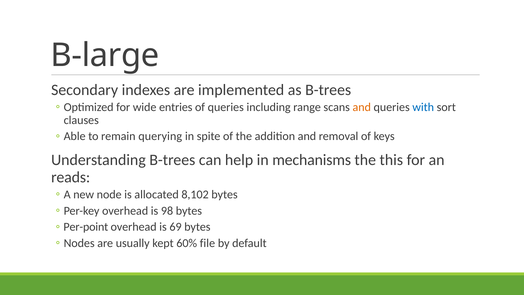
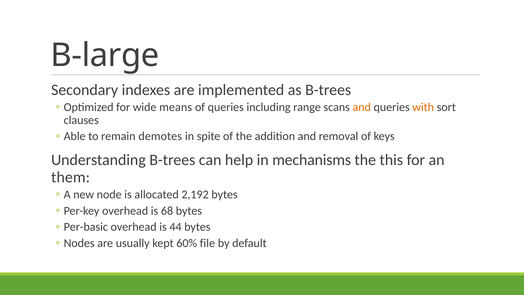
entries: entries -> means (176, 107)
with colour: blue -> orange (423, 107)
querying: querying -> demotes (160, 136)
reads: reads -> them (71, 177)
8,102: 8,102 -> 2,192 (195, 194)
98: 98 -> 68 (167, 211)
Per-point: Per-point -> Per-basic (86, 227)
69: 69 -> 44 (176, 227)
